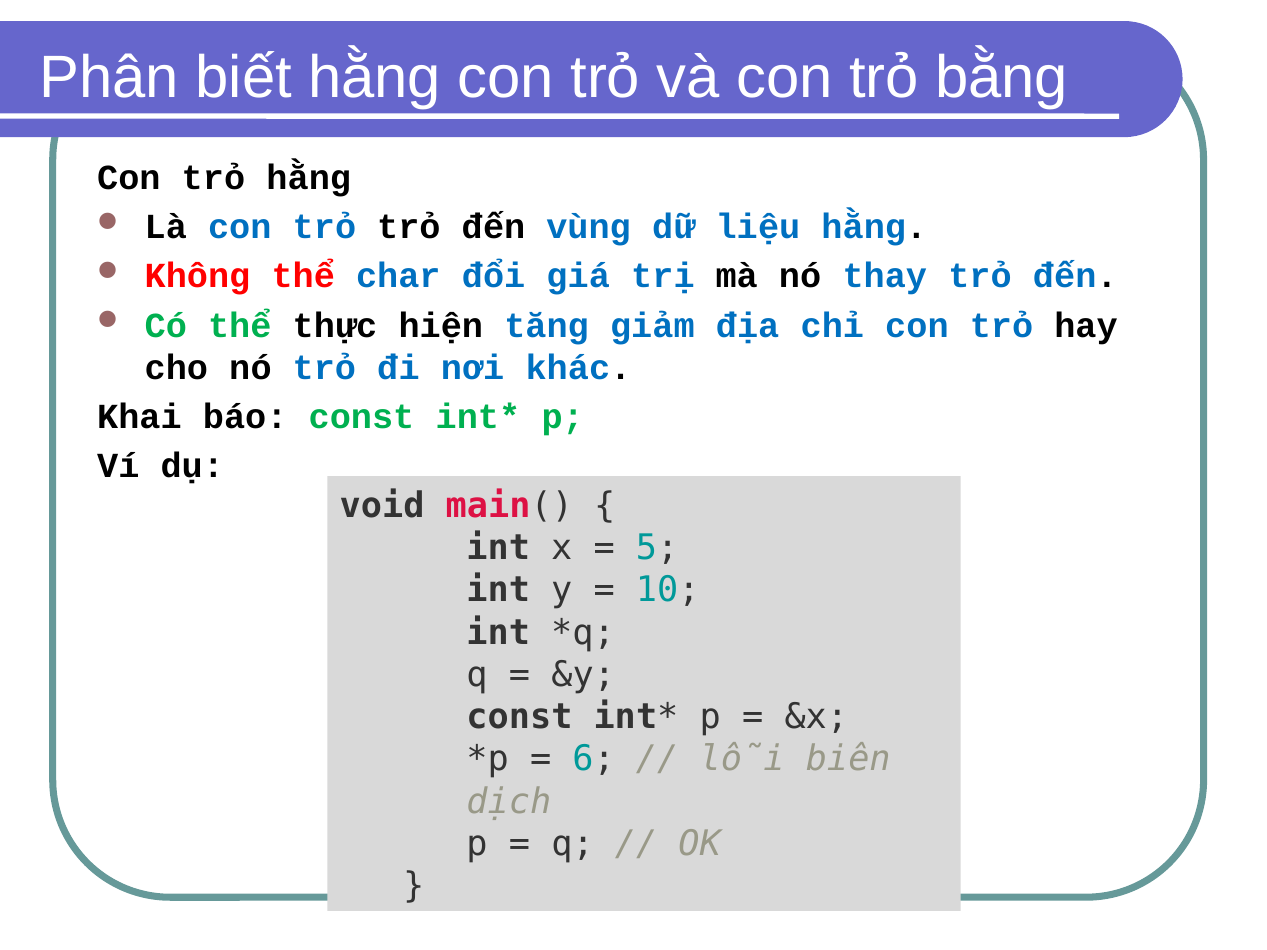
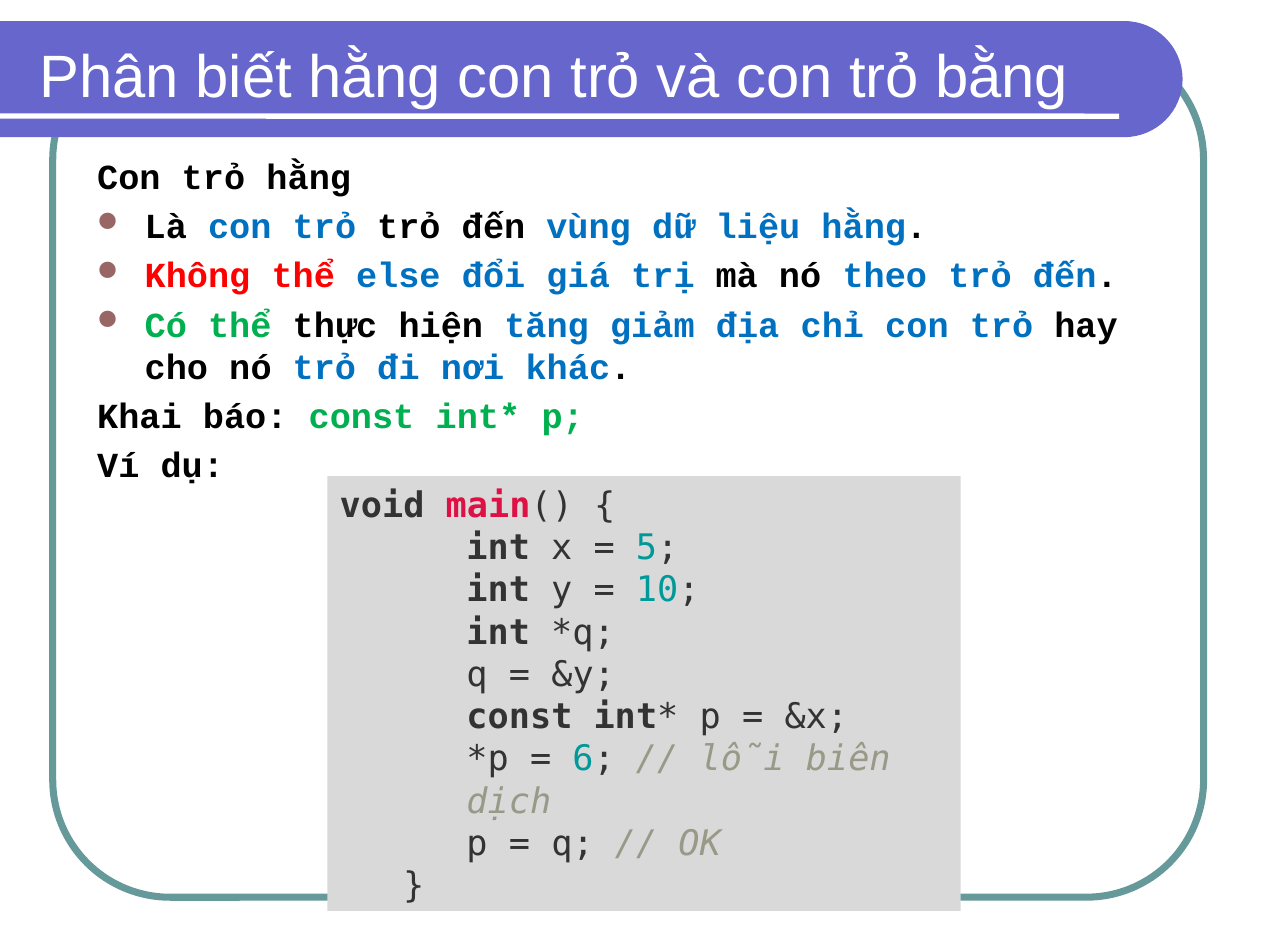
char: char -> else (398, 276)
thay: thay -> theo (885, 276)
